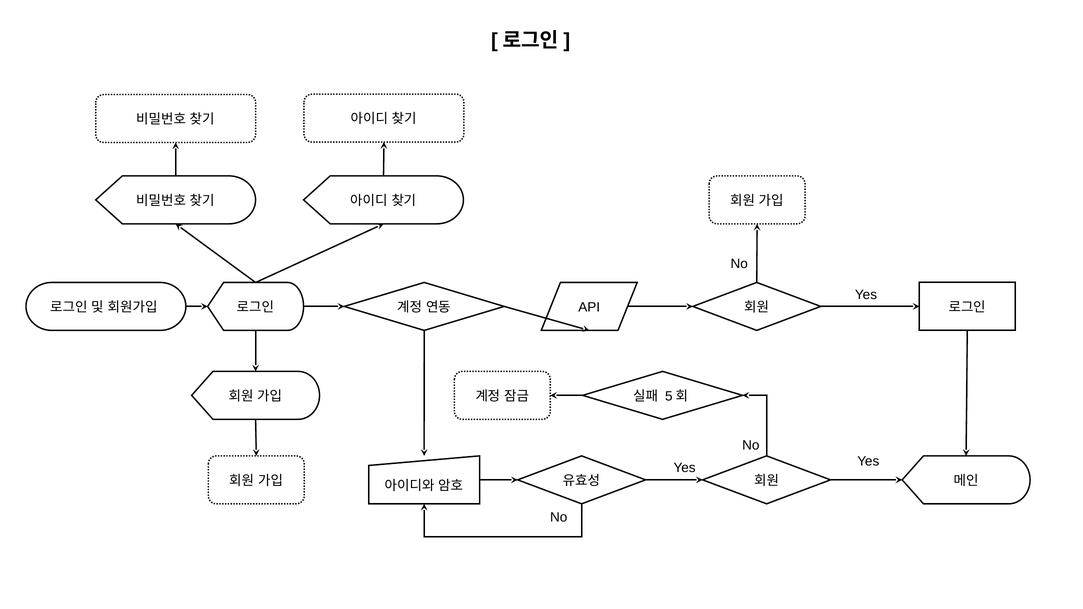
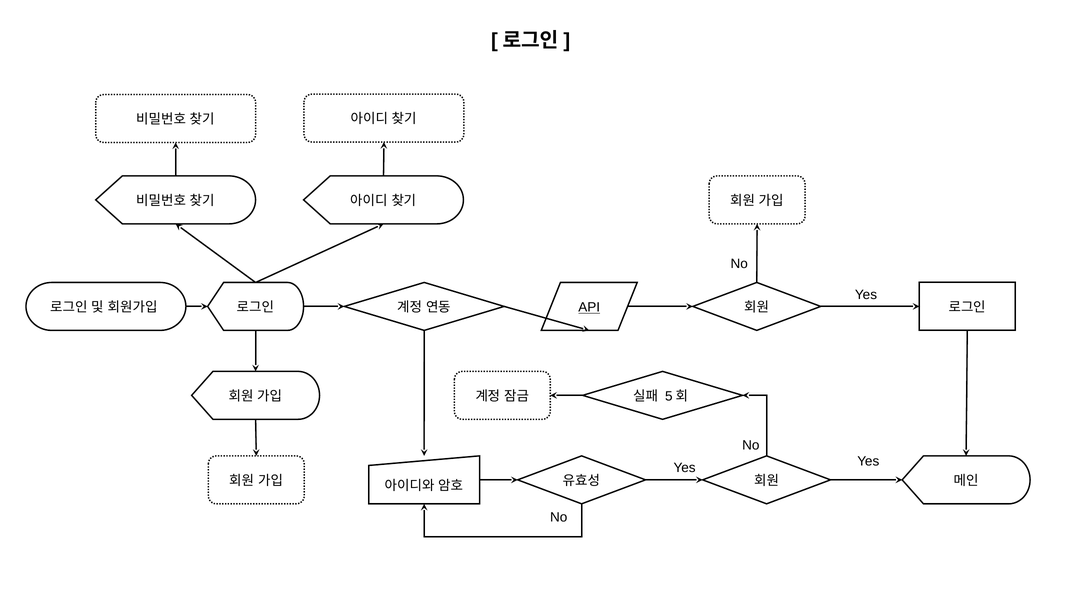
API underline: none -> present (589, 307)
